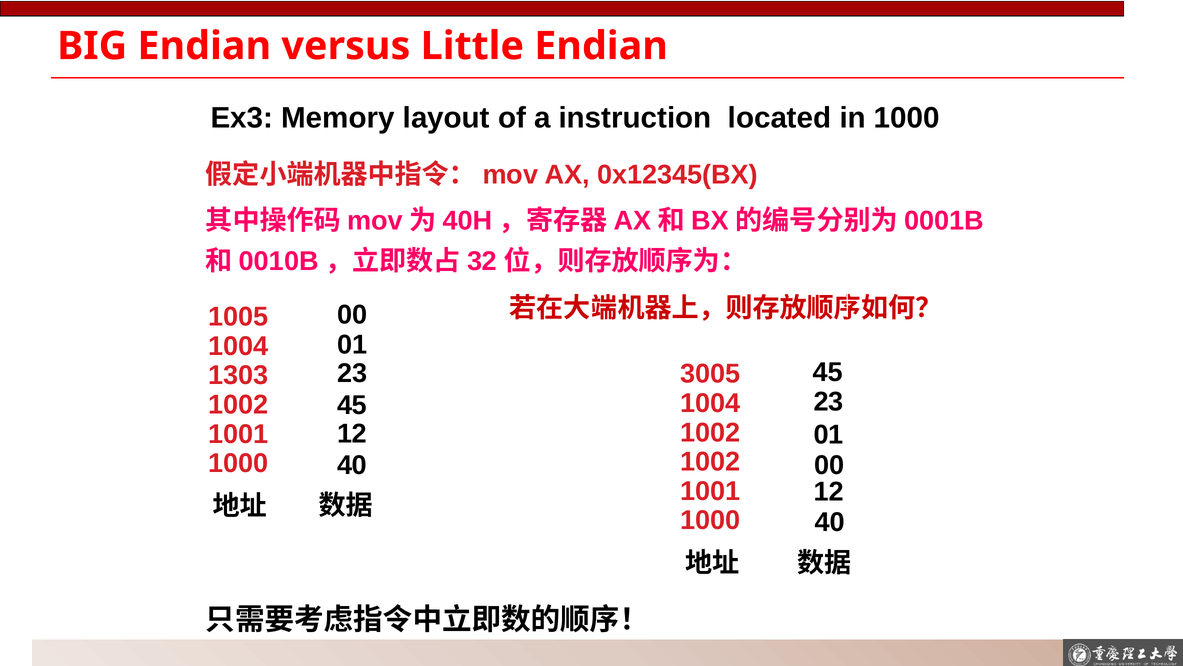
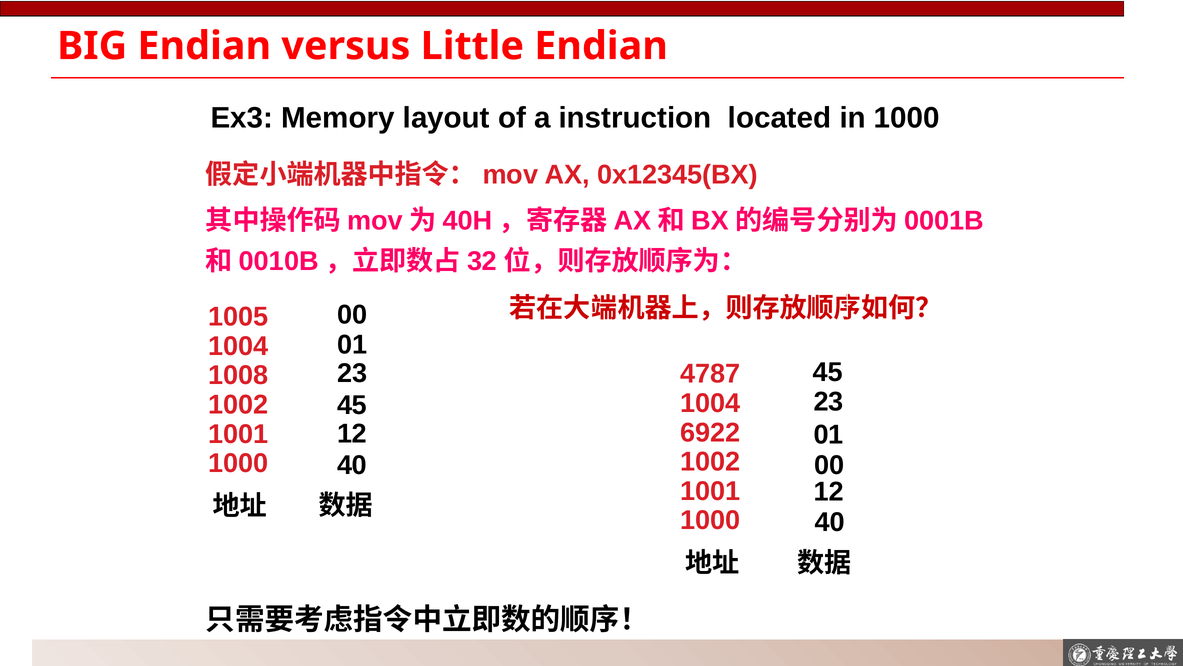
3005: 3005 -> 4787 (710, 374)
1303: 1303 -> 1008 (238, 375)
1002: 1002 -> 6922 (710, 432)
